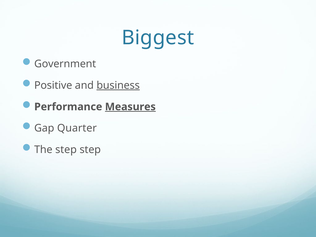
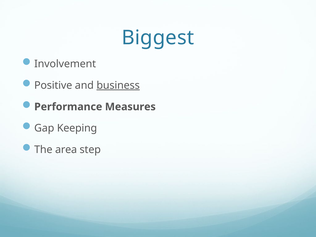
Government: Government -> Involvement (65, 64)
Measures underline: present -> none (130, 107)
Quarter: Quarter -> Keeping (77, 128)
The step: step -> area (66, 150)
